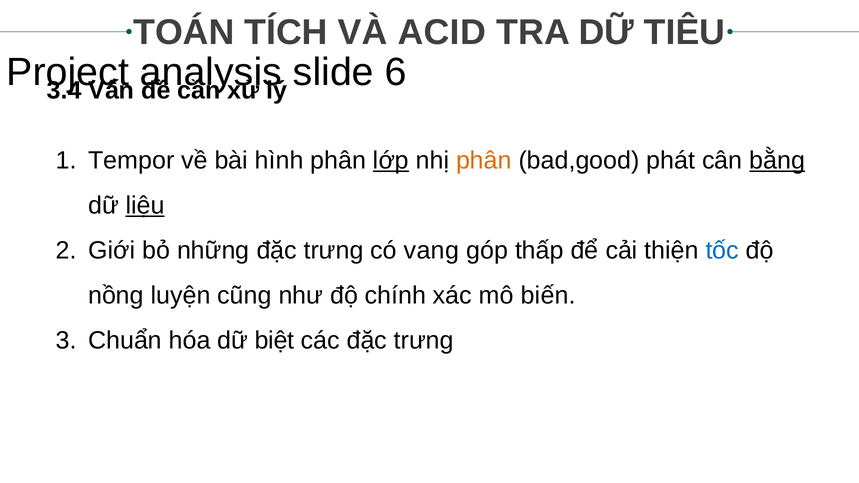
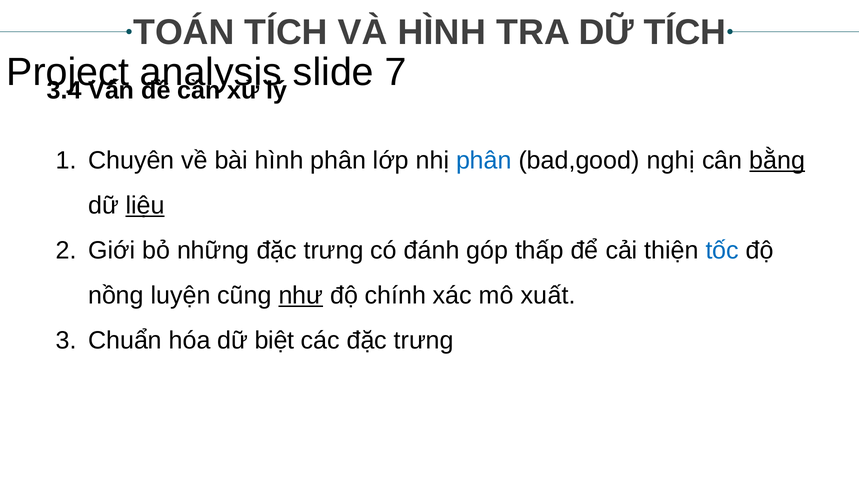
VÀ ACID: ACID -> HÌNH (442, 33)
DỮ TIÊU: TIÊU -> TÍCH (685, 33)
6: 6 -> 7 (396, 72)
Tempor: Tempor -> Chuyên (131, 160)
lớp underline: present -> none (391, 160)
phân colour: orange -> blue (484, 160)
phát: phát -> nghị (671, 160)
vang: vang -> đánh (432, 251)
như underline: none -> present (301, 296)
biến: biến -> xuất (548, 296)
